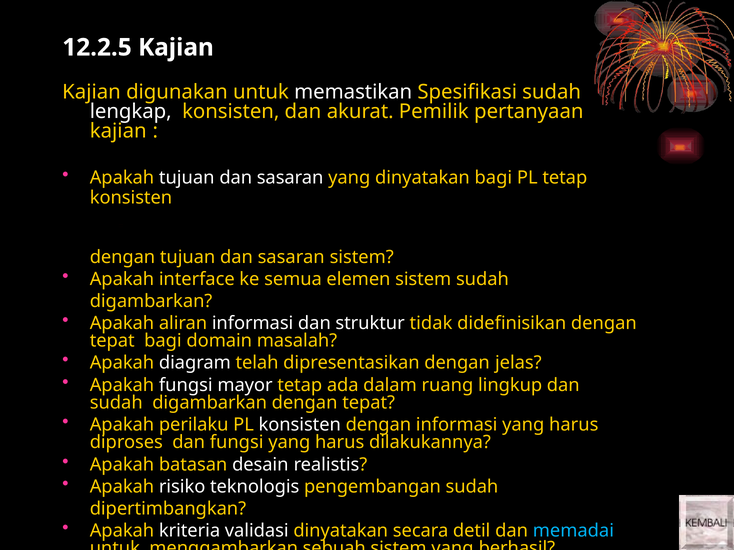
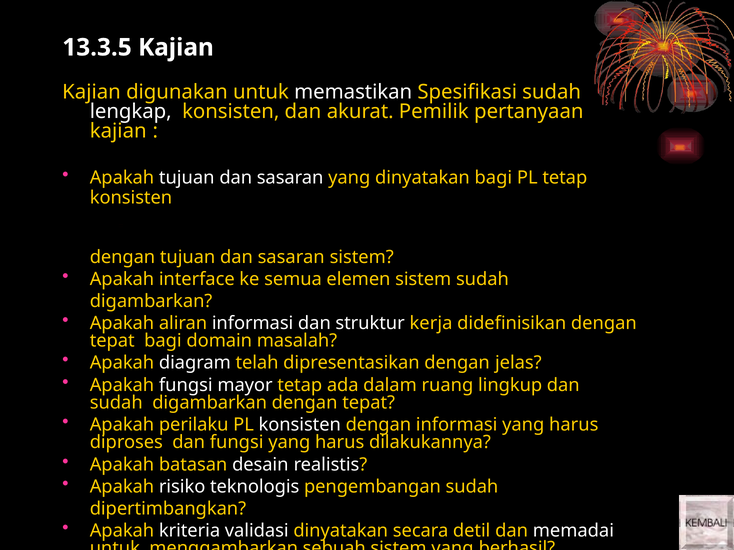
12.2.5: 12.2.5 -> 13.3.5 (97, 47)
tidak: tidak -> kerja (431, 323)
memadai colour: light blue -> white (573, 531)
